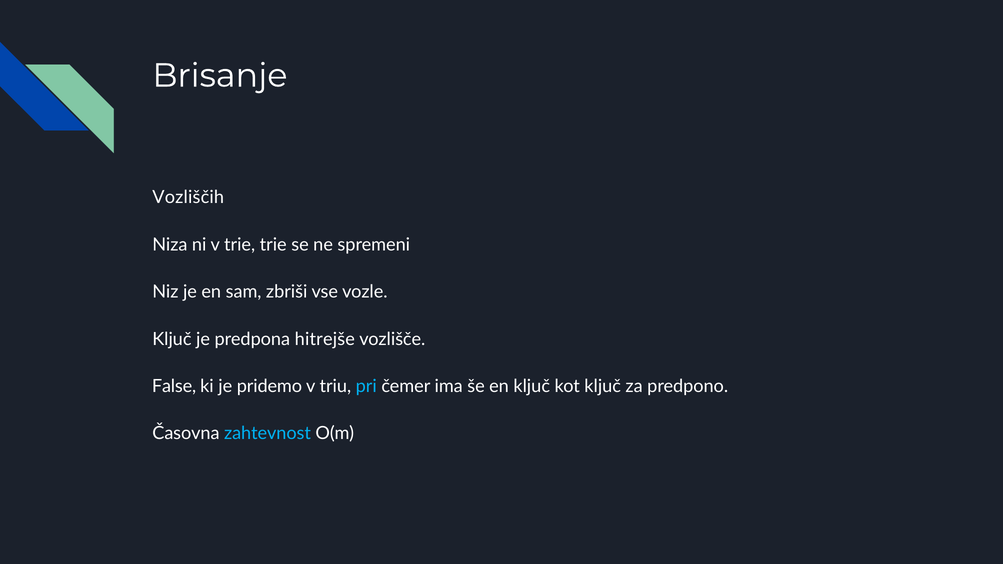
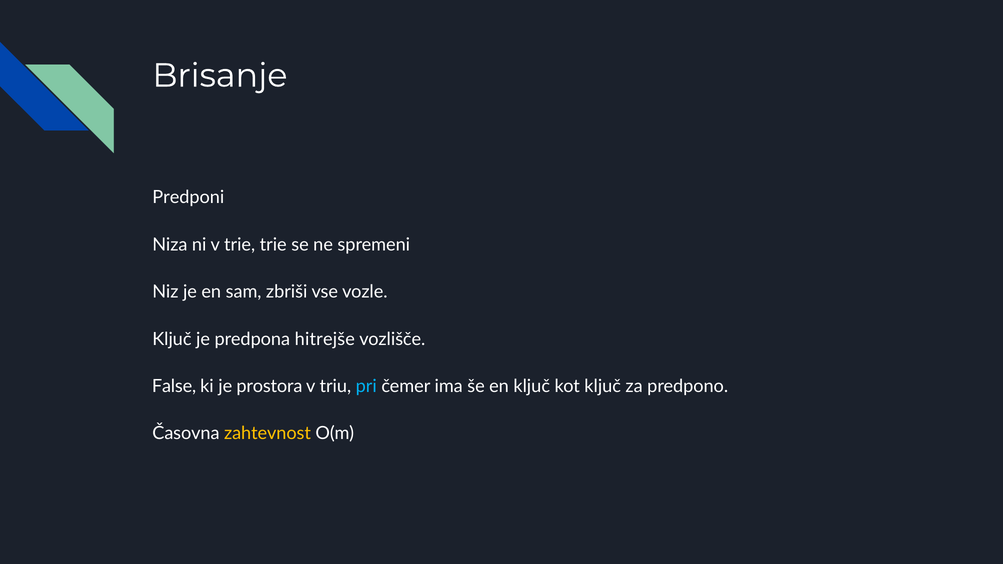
Vozliščih: Vozliščih -> Predponi (188, 197)
pridemo: pridemo -> prostora (269, 386)
zahtevnost colour: light blue -> yellow (267, 434)
